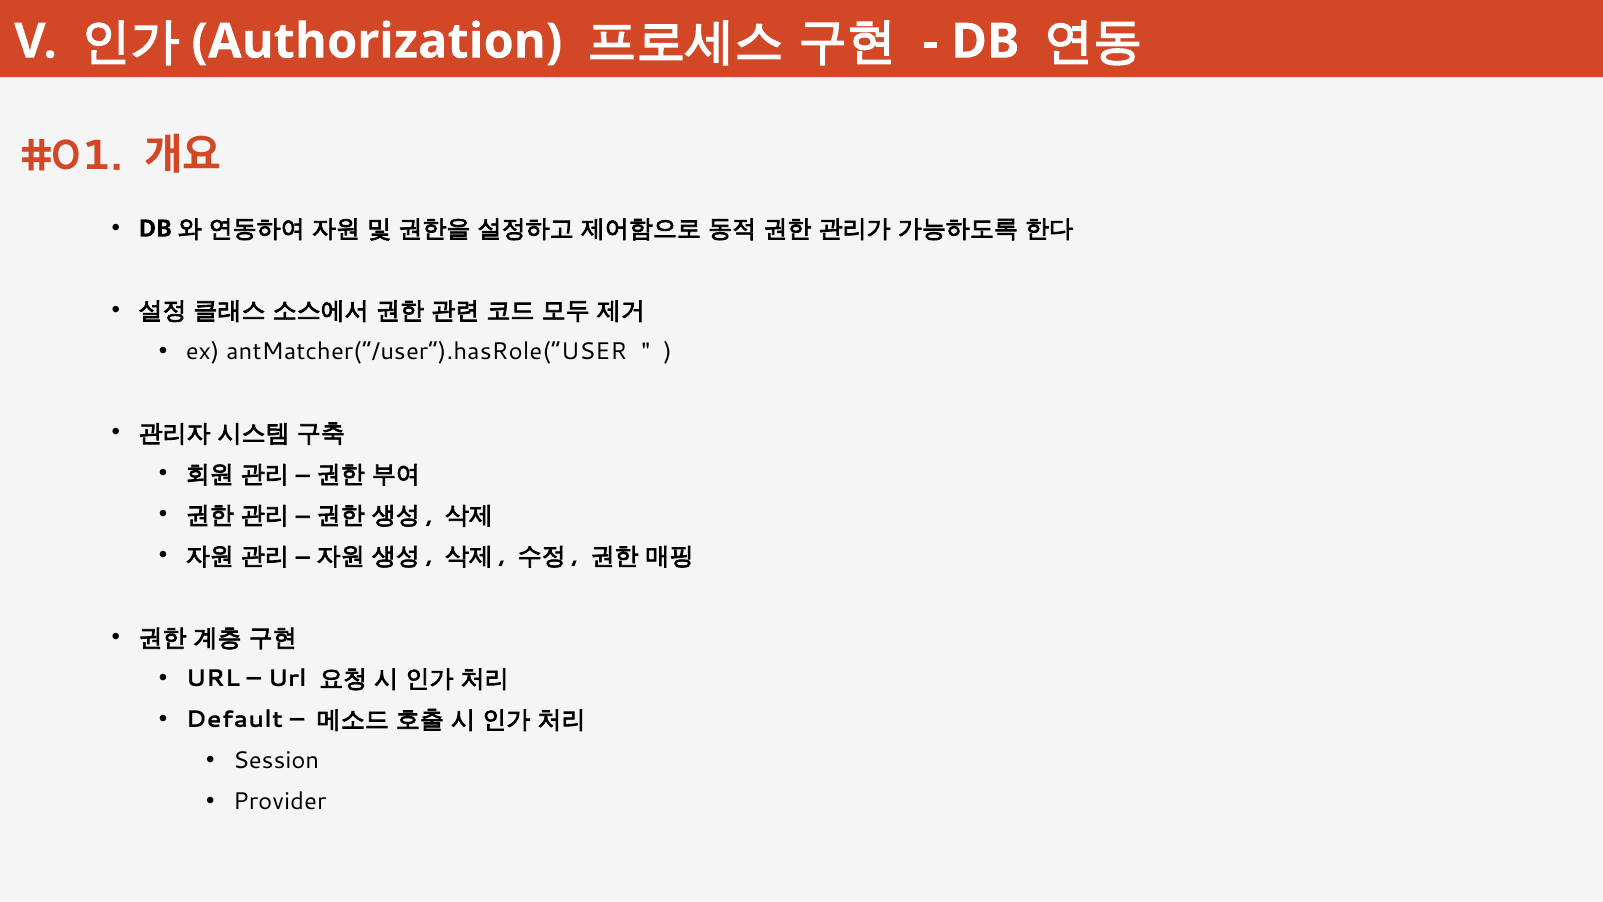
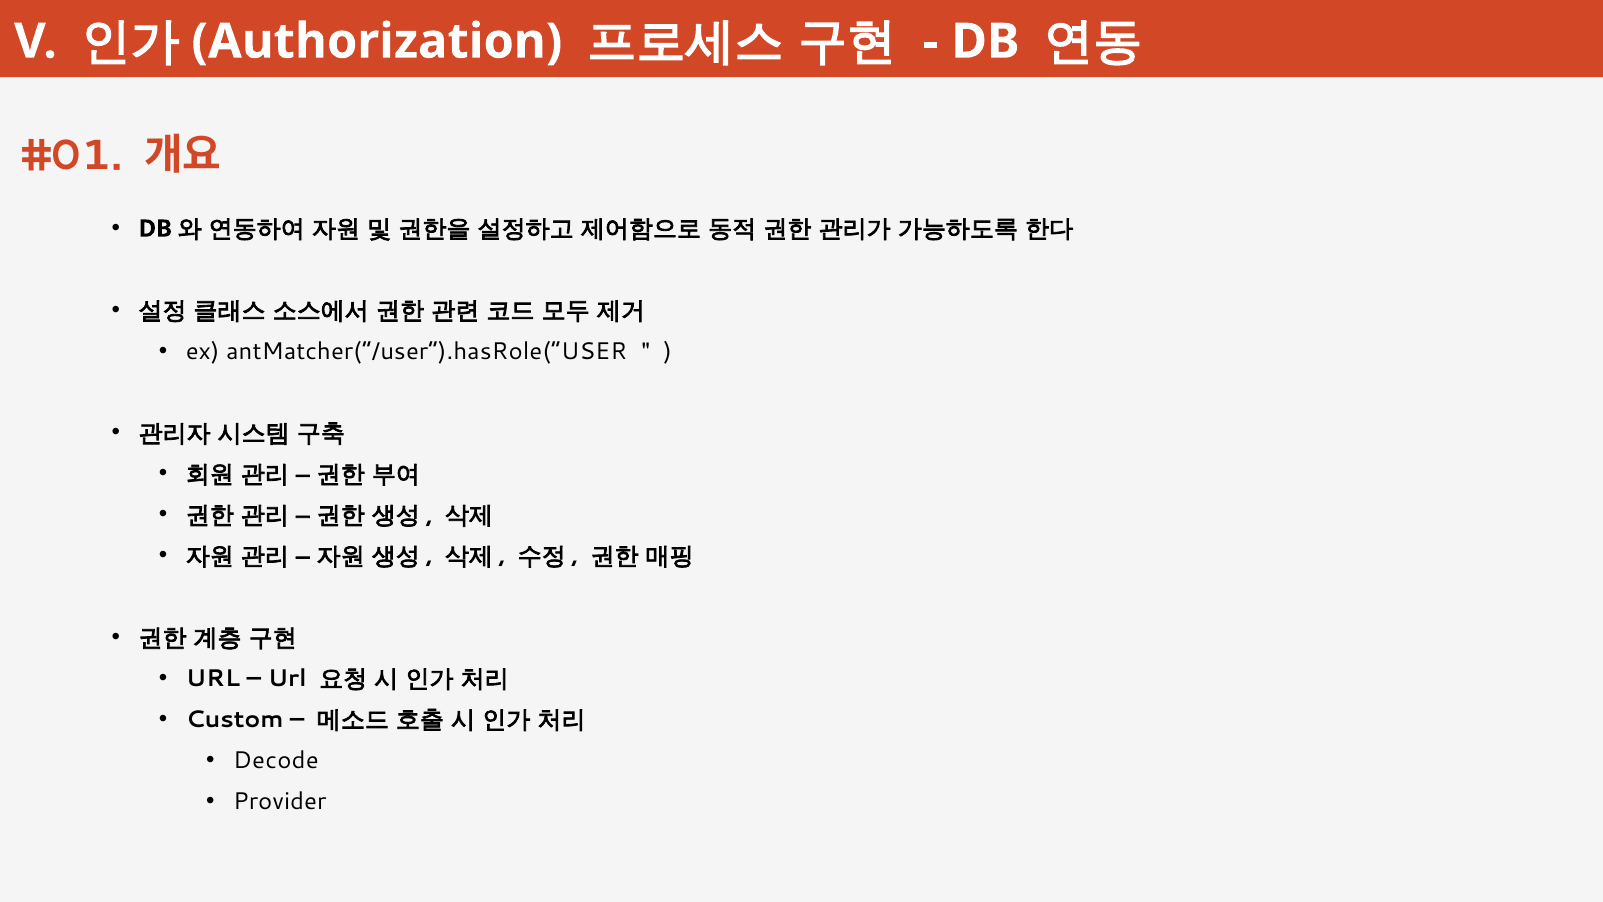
Default: Default -> Custom (235, 719)
Session: Session -> Decode (276, 760)
